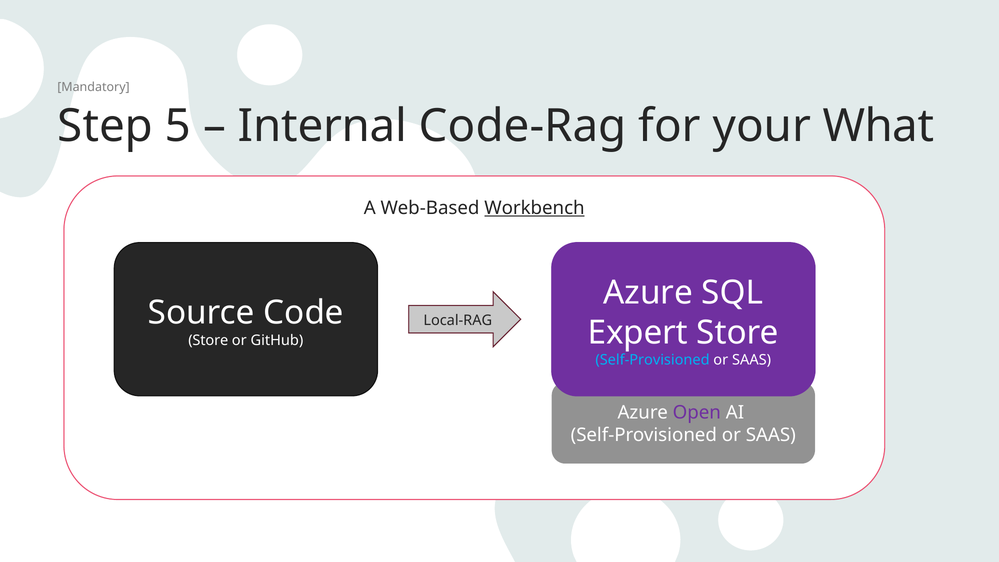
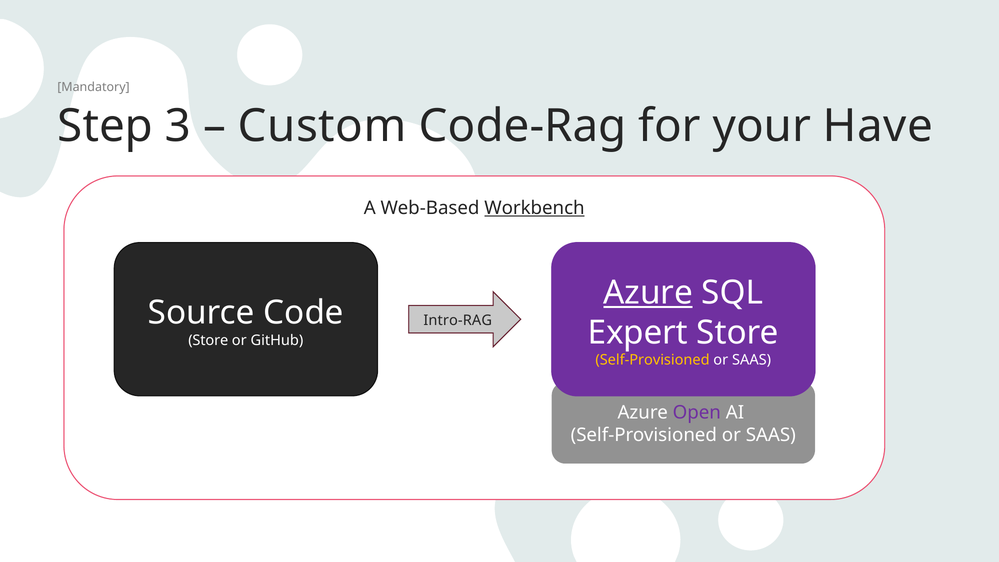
5: 5 -> 3 (178, 126)
Internal: Internal -> Custom (322, 126)
What: What -> Have (878, 126)
Azure underline: none -> present (648, 293)
Local-RAG: Local-RAG -> Intro-RAG (458, 320)
Self-Provisioned colour: light blue -> yellow (653, 360)
